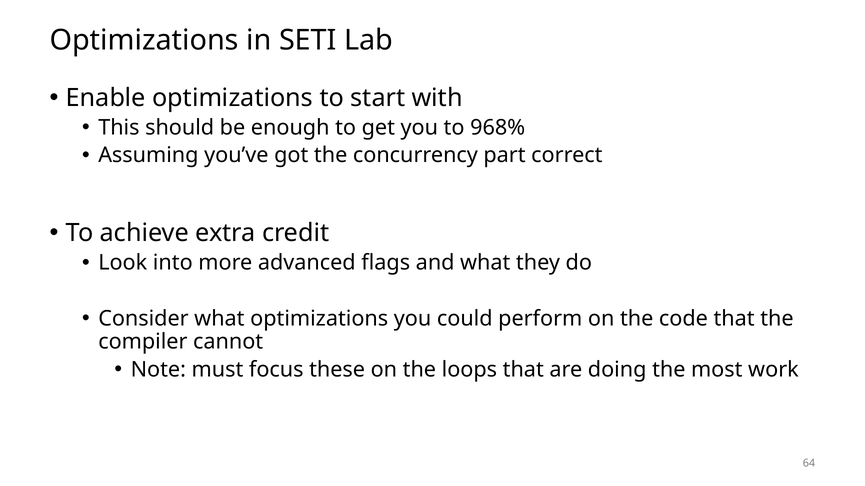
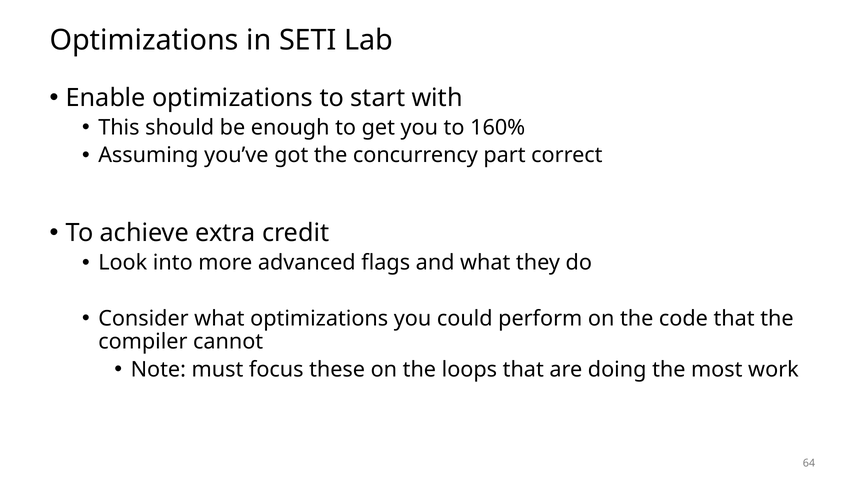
968%: 968% -> 160% (498, 128)
